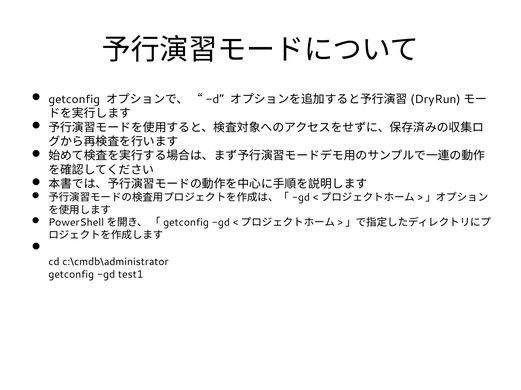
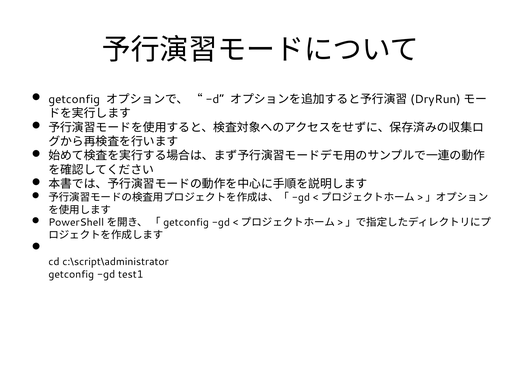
c:\cmdb\administrator: c:\cmdb\administrator -> c:\script\administrator (116, 262)
